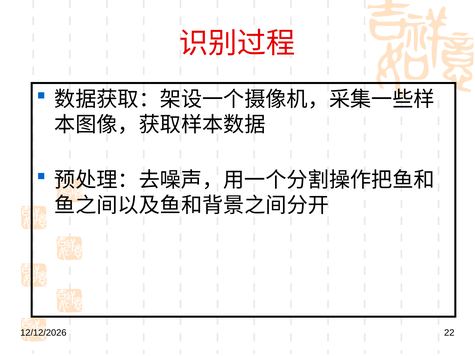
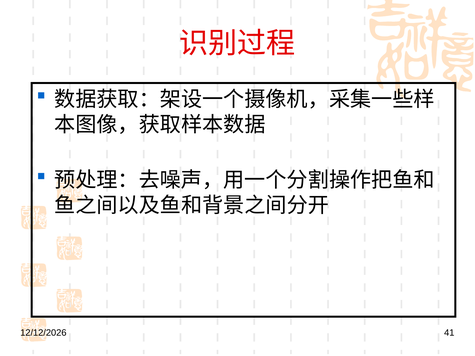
22: 22 -> 41 (449, 333)
